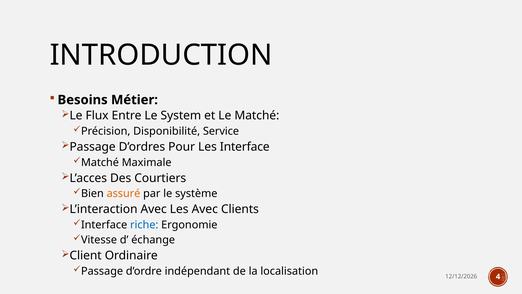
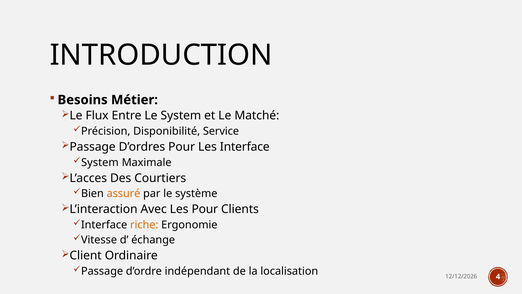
Matché: Matché -> System (100, 162)
Les Avec: Avec -> Pour (205, 209)
riche colour: blue -> orange (144, 225)
